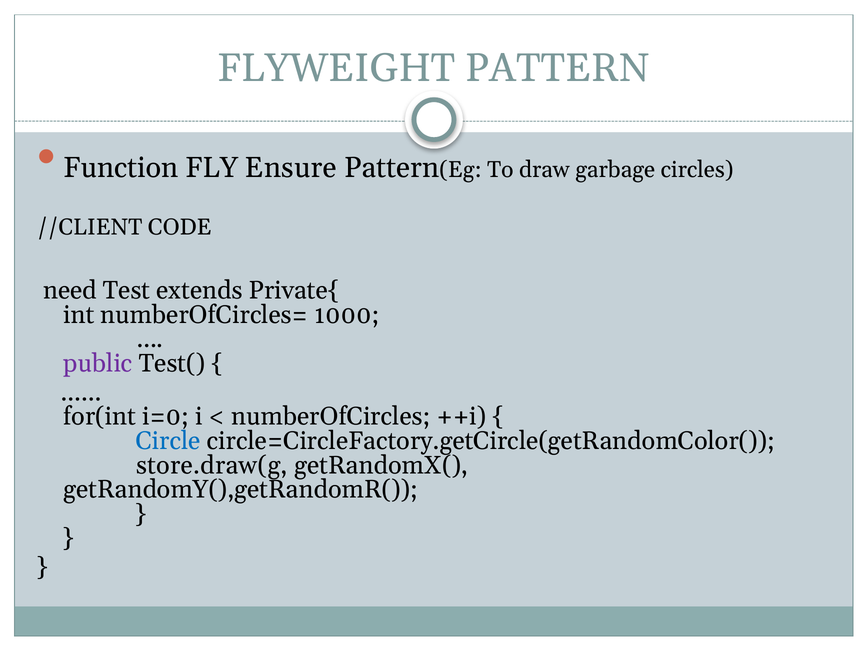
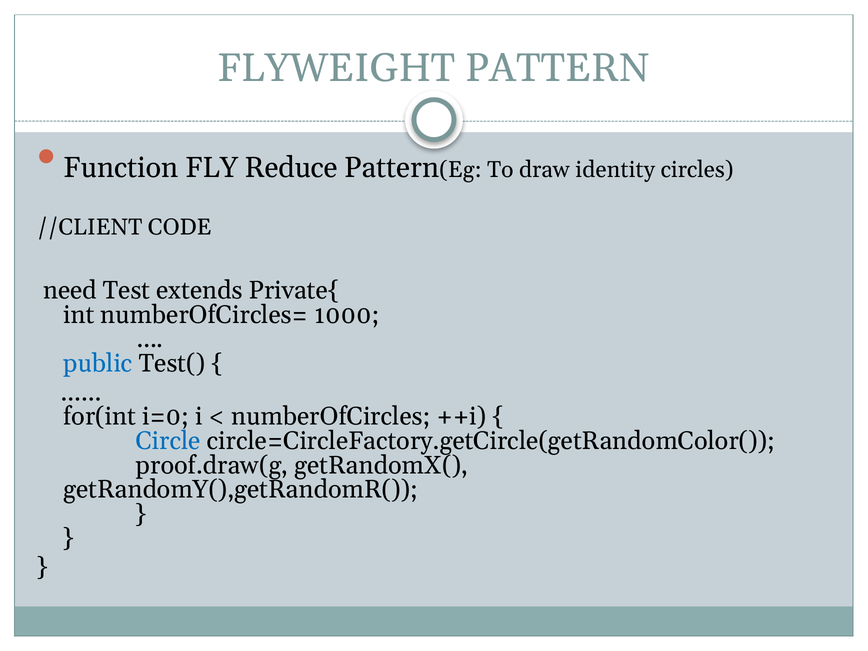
Ensure: Ensure -> Reduce (291, 167)
garbage: garbage -> identity (615, 169)
public colour: purple -> blue (98, 363)
store.draw(g: store.draw(g -> proof.draw(g (212, 465)
